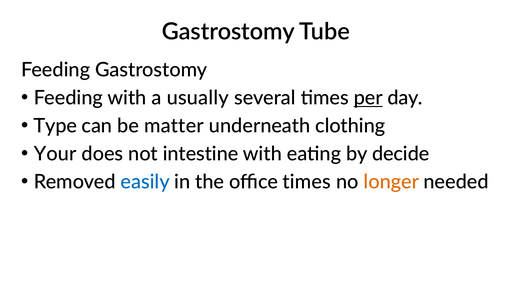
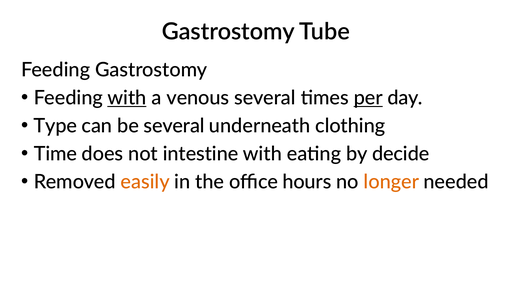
with underline: none -> present (127, 98)
usually: usually -> venous (198, 98)
be matter: matter -> several (174, 126)
Your: Your -> Time (55, 154)
easily colour: blue -> orange (145, 182)
office times: times -> hours (307, 182)
